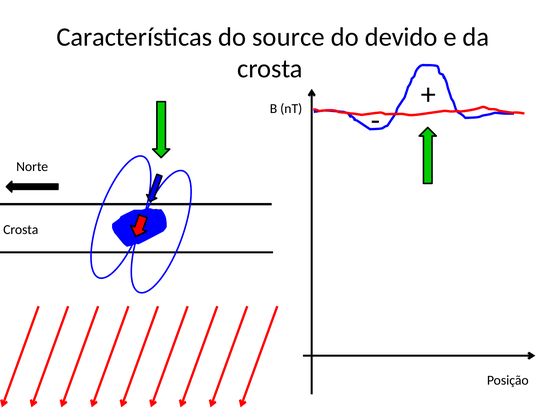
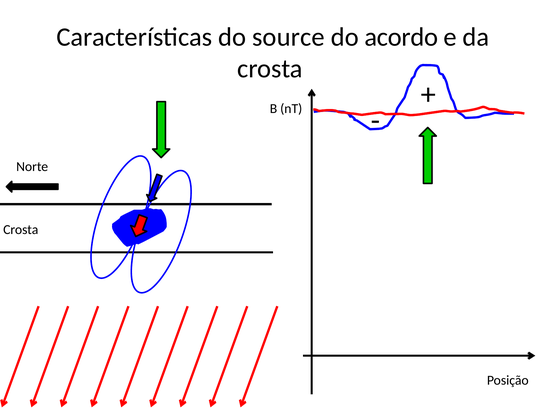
devido: devido -> acordo (401, 37)
